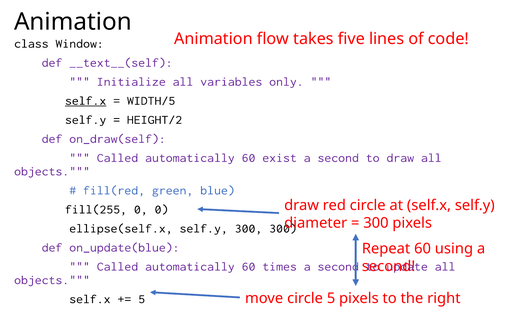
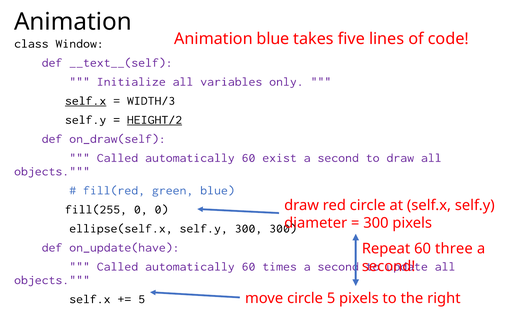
Animation flow: flow -> blue (273, 39)
WIDTH/5: WIDTH/5 -> WIDTH/3 (151, 101)
HEIGHT/2 underline: none -> present (155, 120)
on_update(blue: on_update(blue -> on_update(have (124, 248)
using: using -> three (454, 249)
